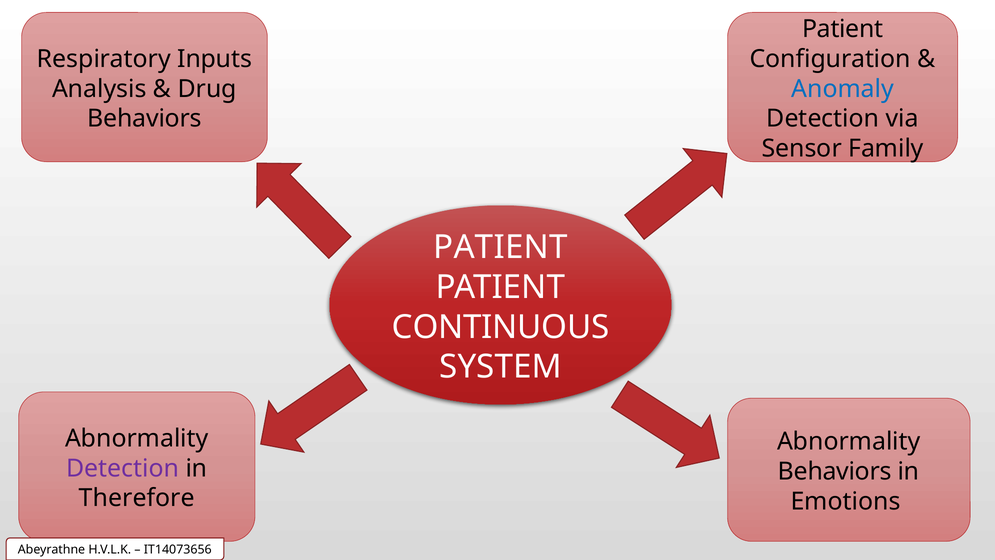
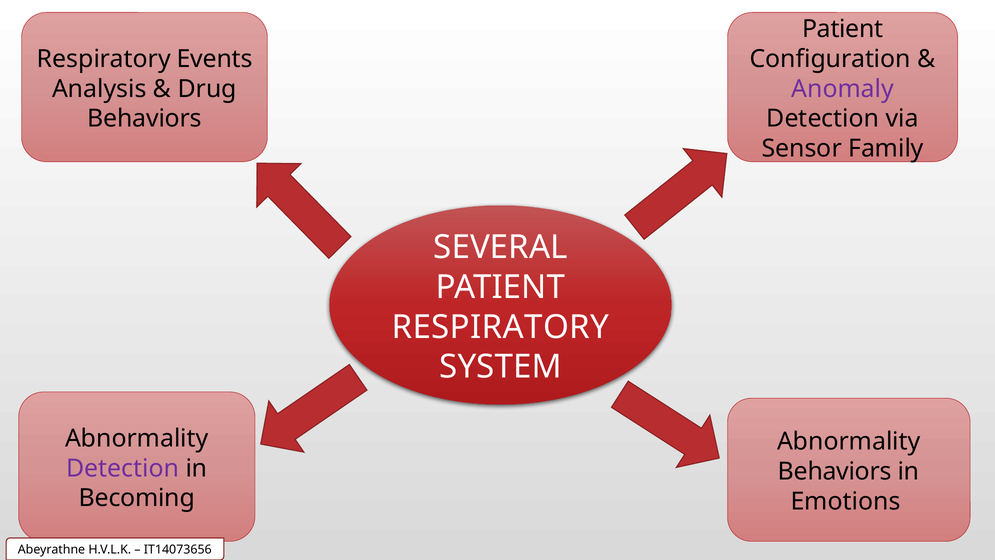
Inputs: Inputs -> Events (215, 59)
Anomaly colour: blue -> purple (843, 89)
PATIENT: PATIENT -> SEVERAL (501, 247)
CONTINUOUS: CONTINUOUS -> RESPIRATORY (500, 327)
Therefore: Therefore -> Becoming (137, 498)
